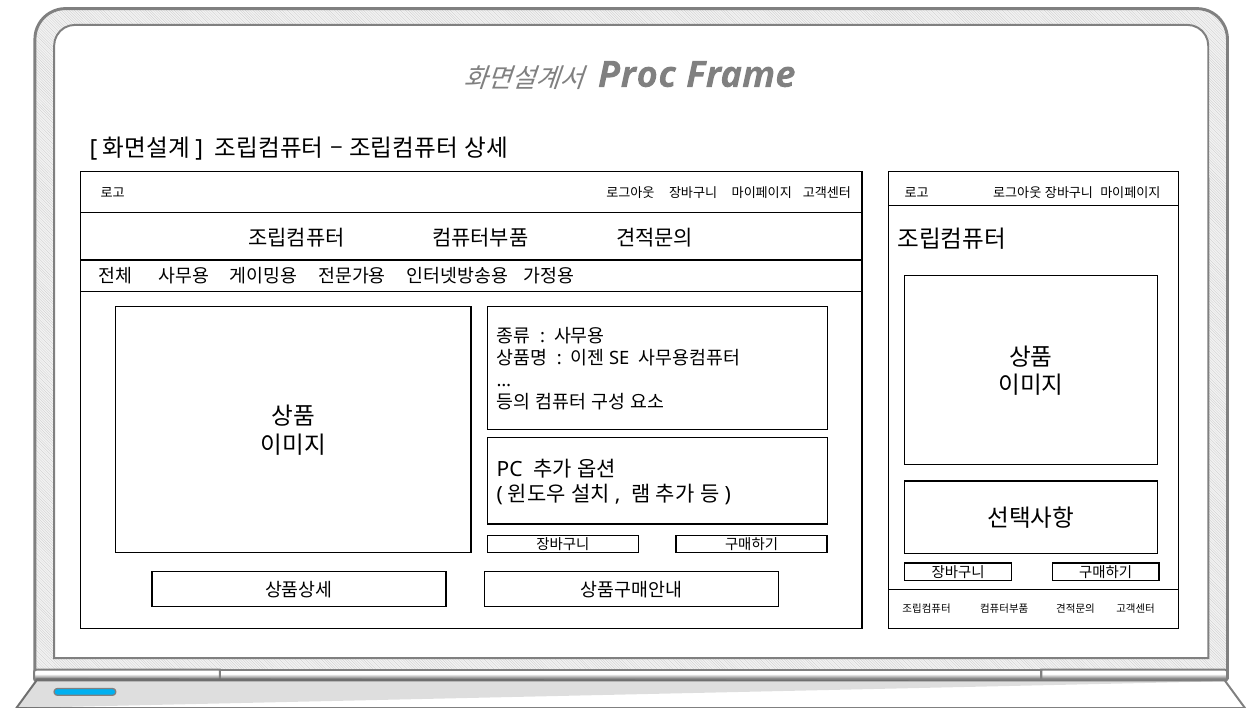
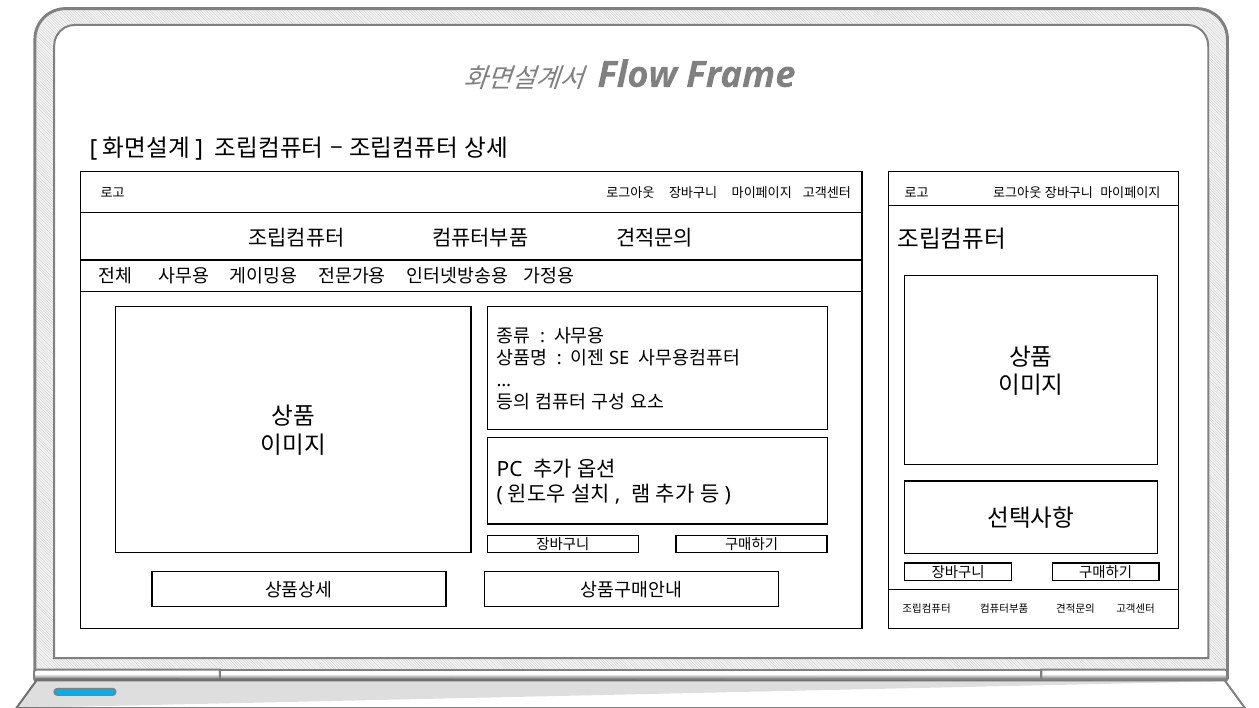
Proc: Proc -> Flow (637, 75)
